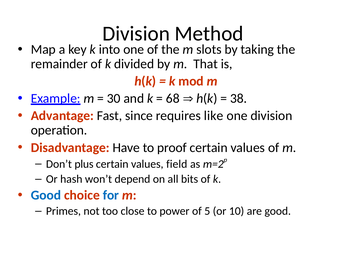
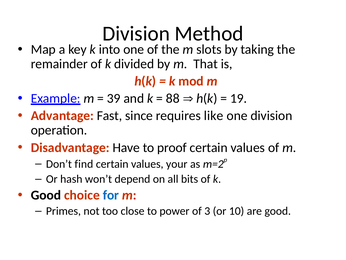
30: 30 -> 39 (114, 98)
68: 68 -> 88 (173, 98)
38: 38 -> 19 (239, 98)
plus: plus -> find (84, 164)
field: field -> your (177, 164)
Good colour: blue -> black (46, 195)
5: 5 -> 3 (207, 211)
